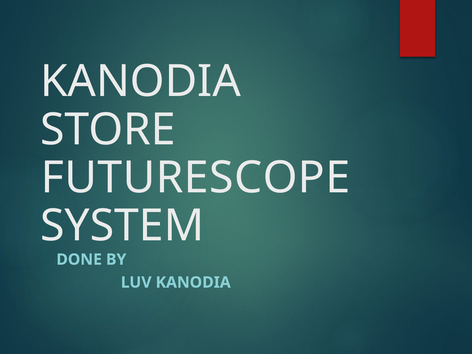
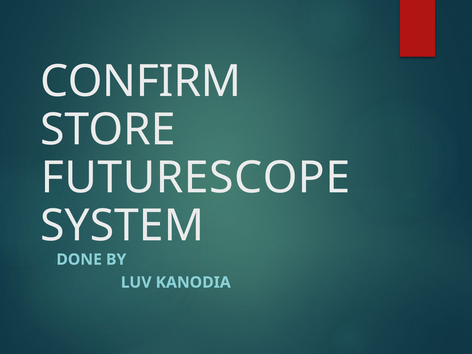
KANODIA: KANODIA -> CONFIRM (141, 81)
